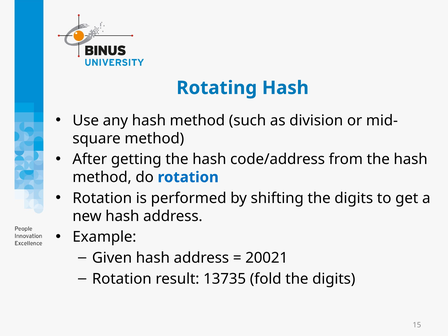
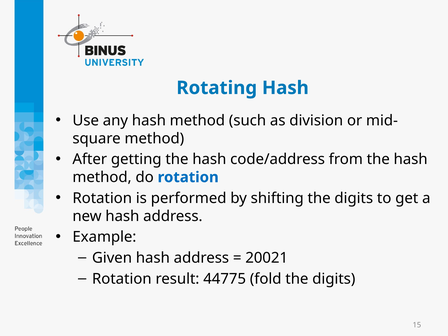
13735: 13735 -> 44775 (225, 279)
